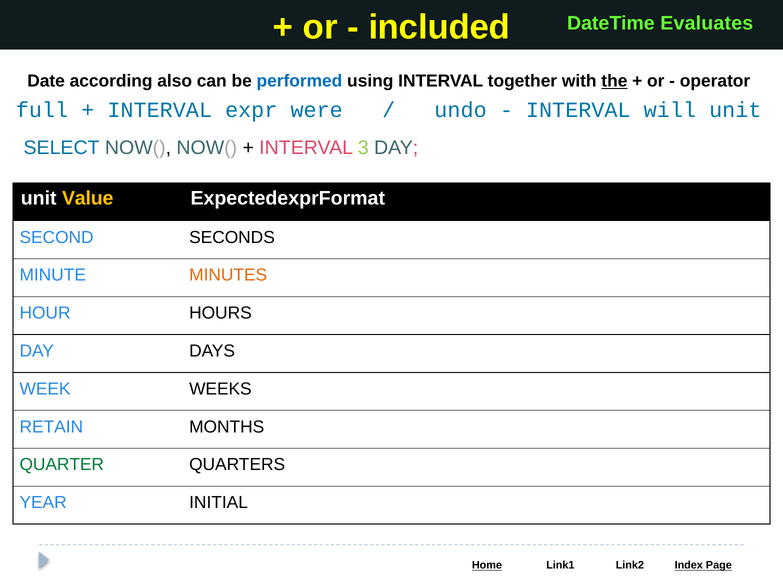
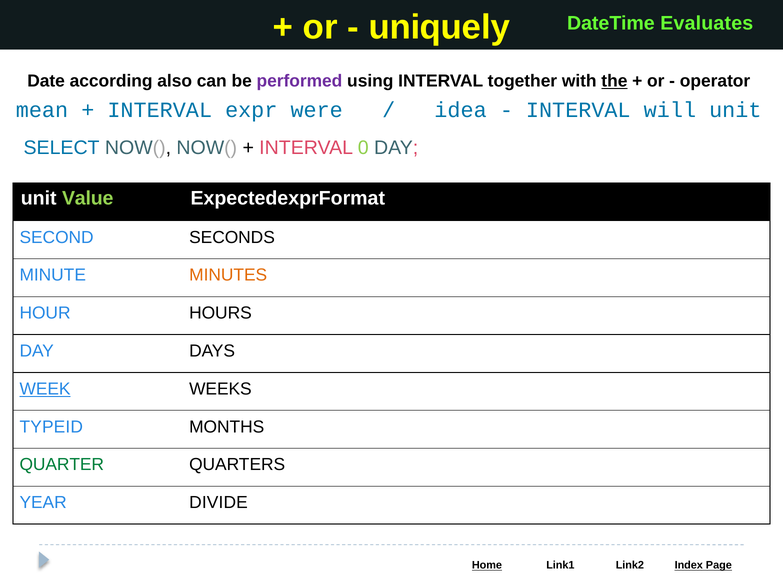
included: included -> uniquely (439, 27)
performed colour: blue -> purple (299, 81)
full: full -> mean (42, 110)
undo: undo -> idea (461, 110)
3: 3 -> 0 (363, 147)
Value colour: yellow -> light green (88, 198)
WEEK underline: none -> present (45, 388)
RETAIN: RETAIN -> TYPEID (51, 426)
INITIAL: INITIAL -> DIVIDE (218, 502)
